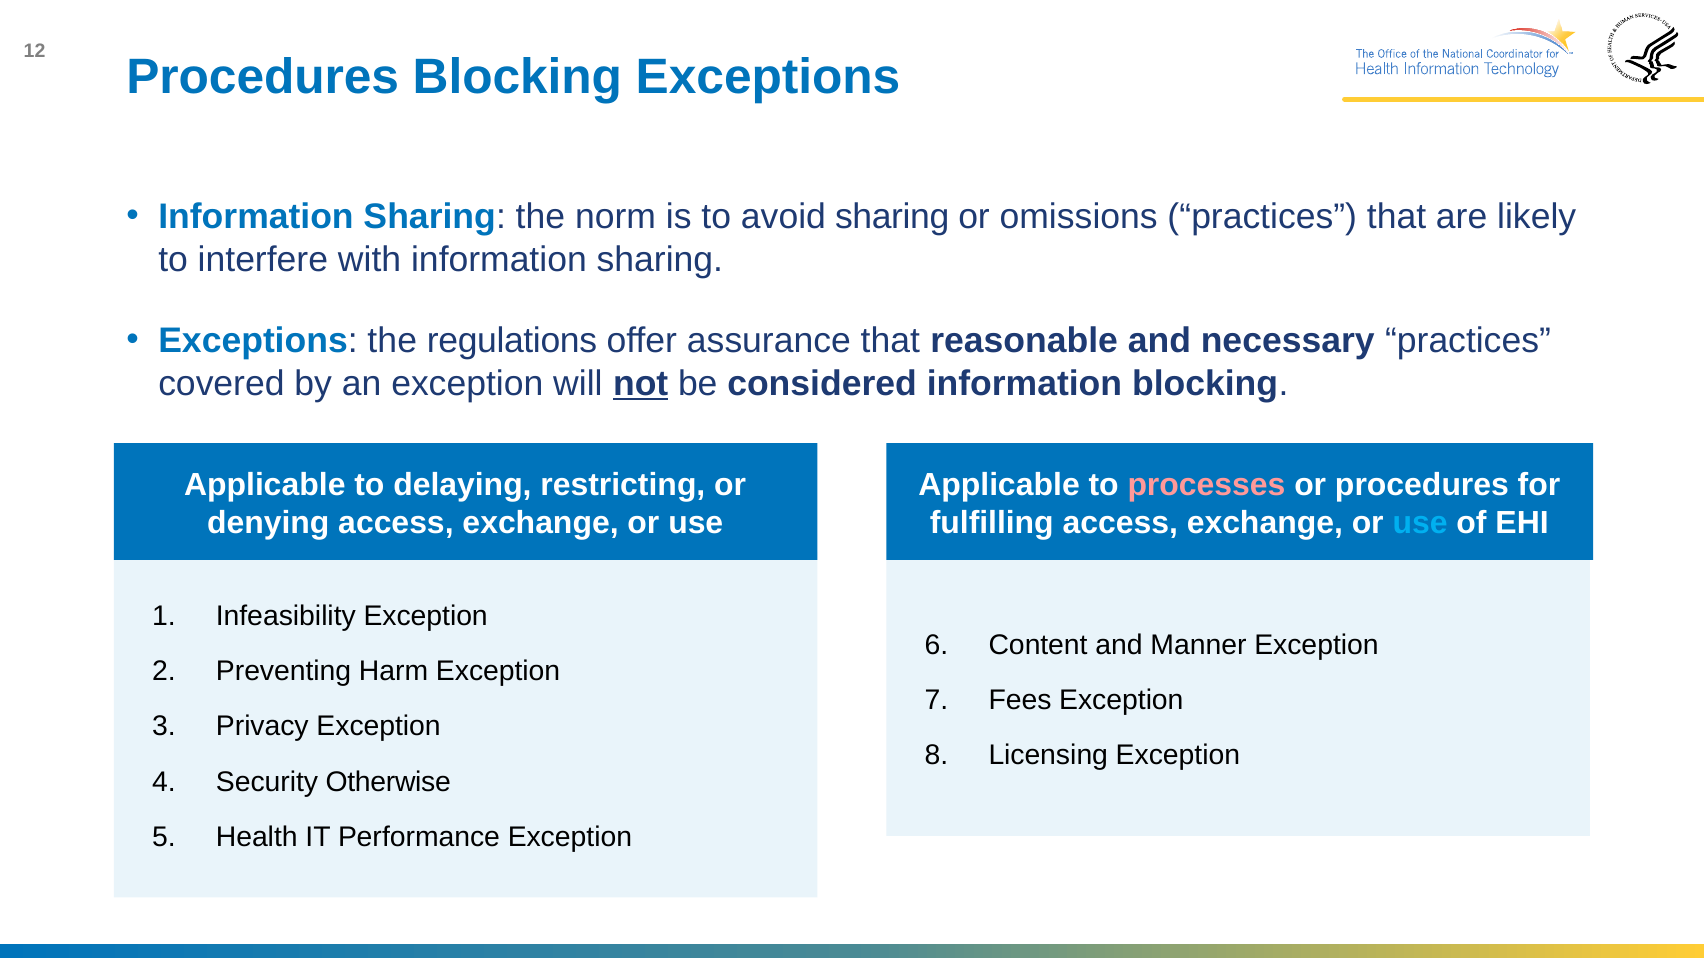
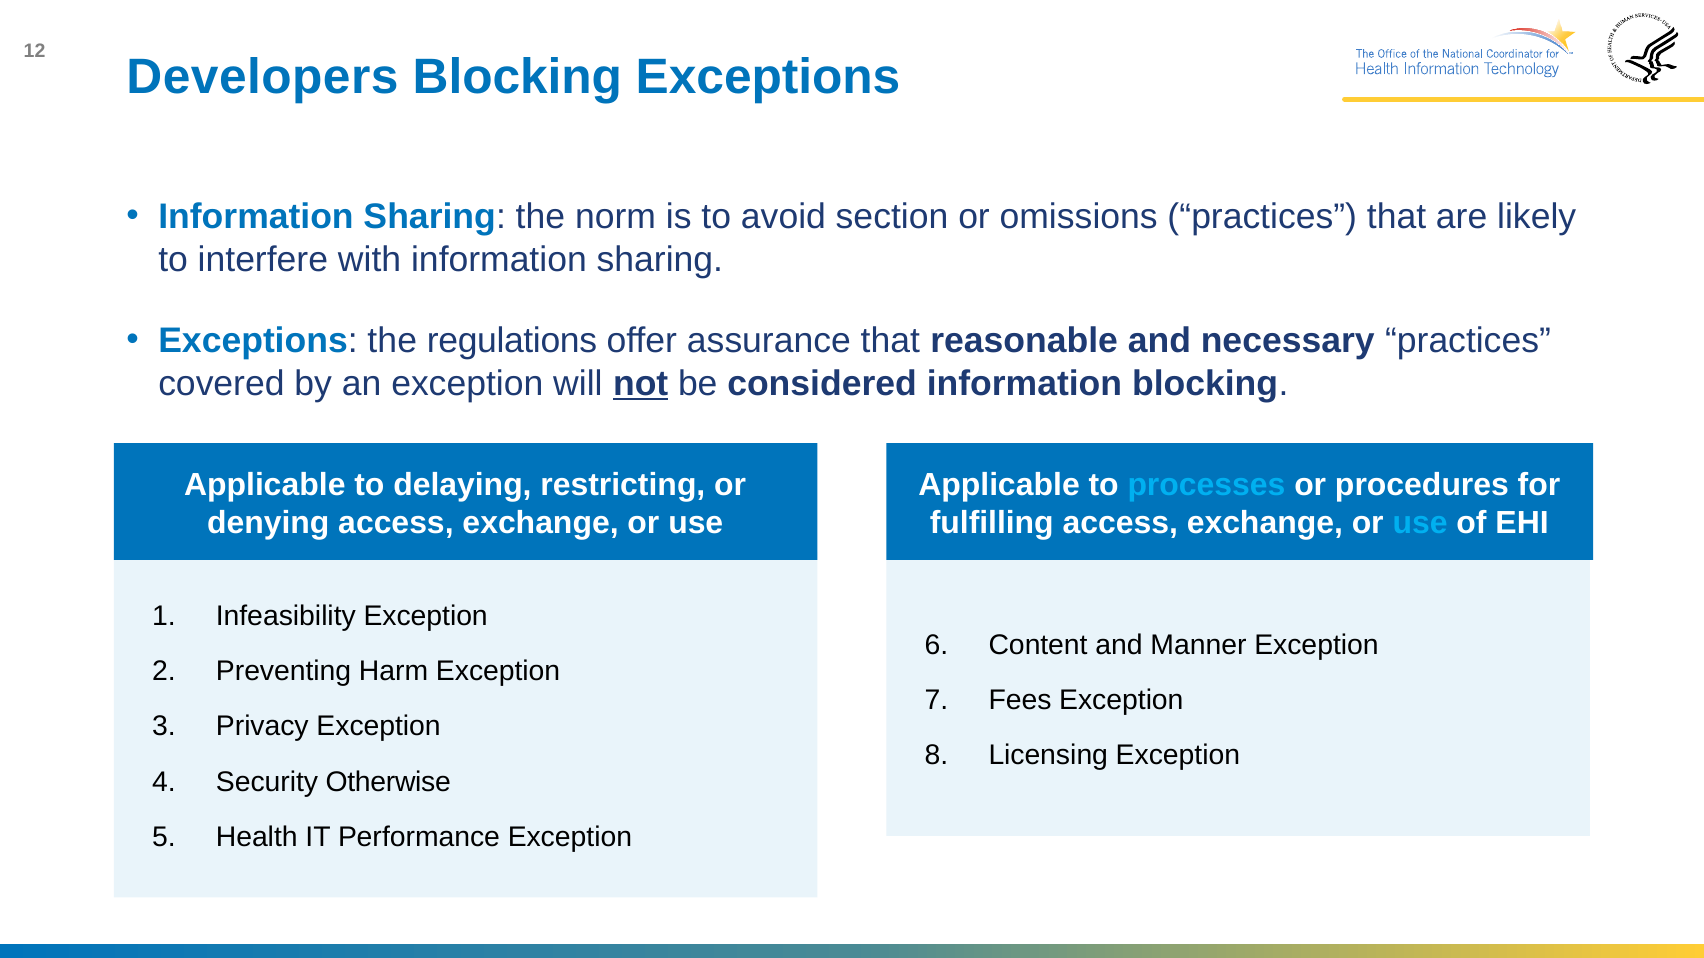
Procedures: Procedures -> Developers (262, 78)
avoid sharing: sharing -> section (892, 217)
processes colour: pink -> light blue (1206, 485)
